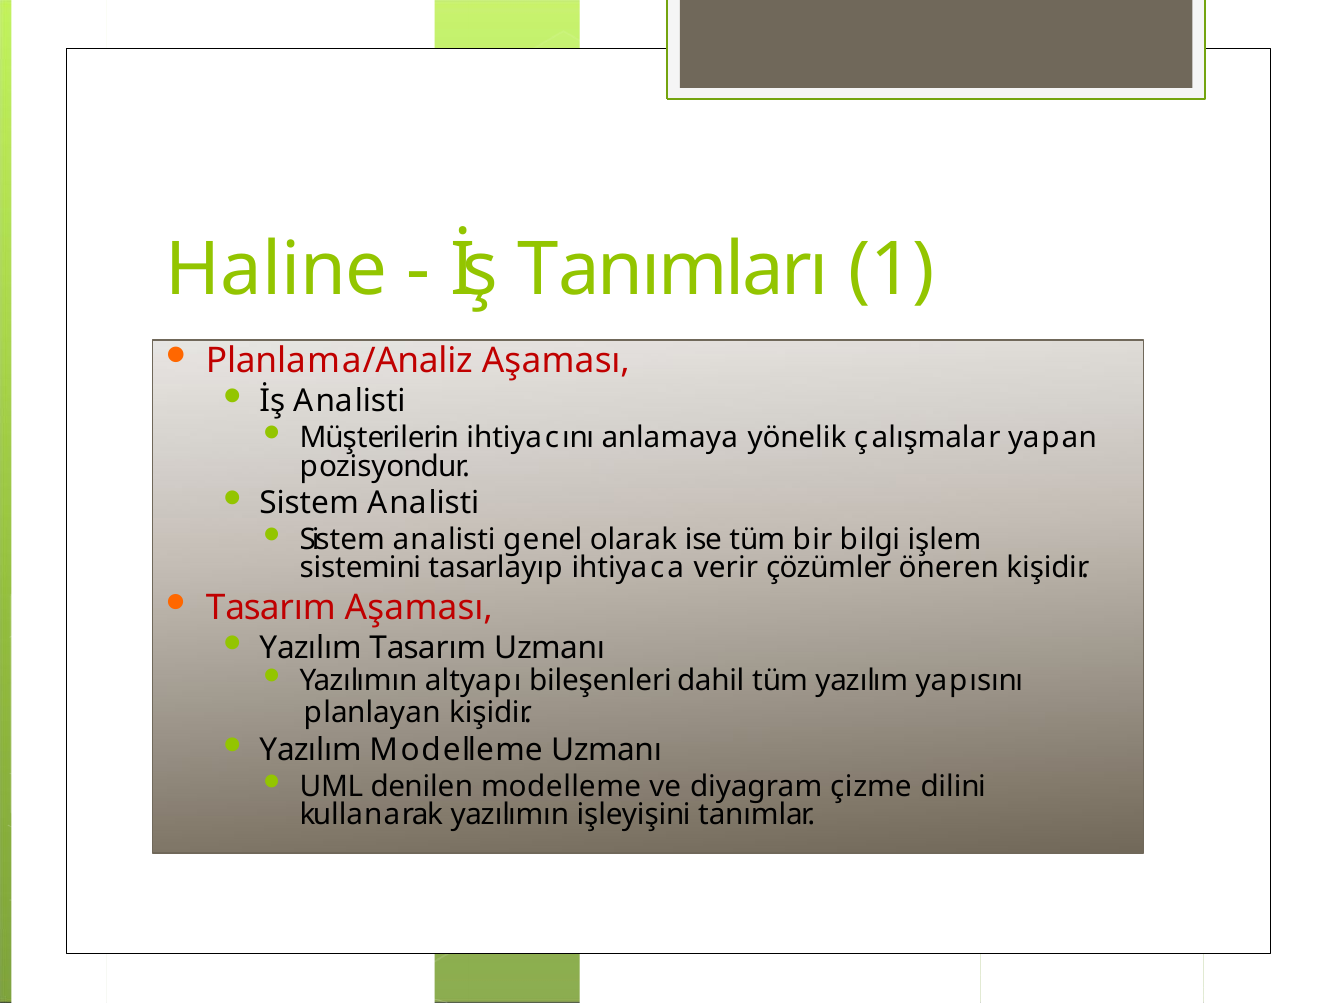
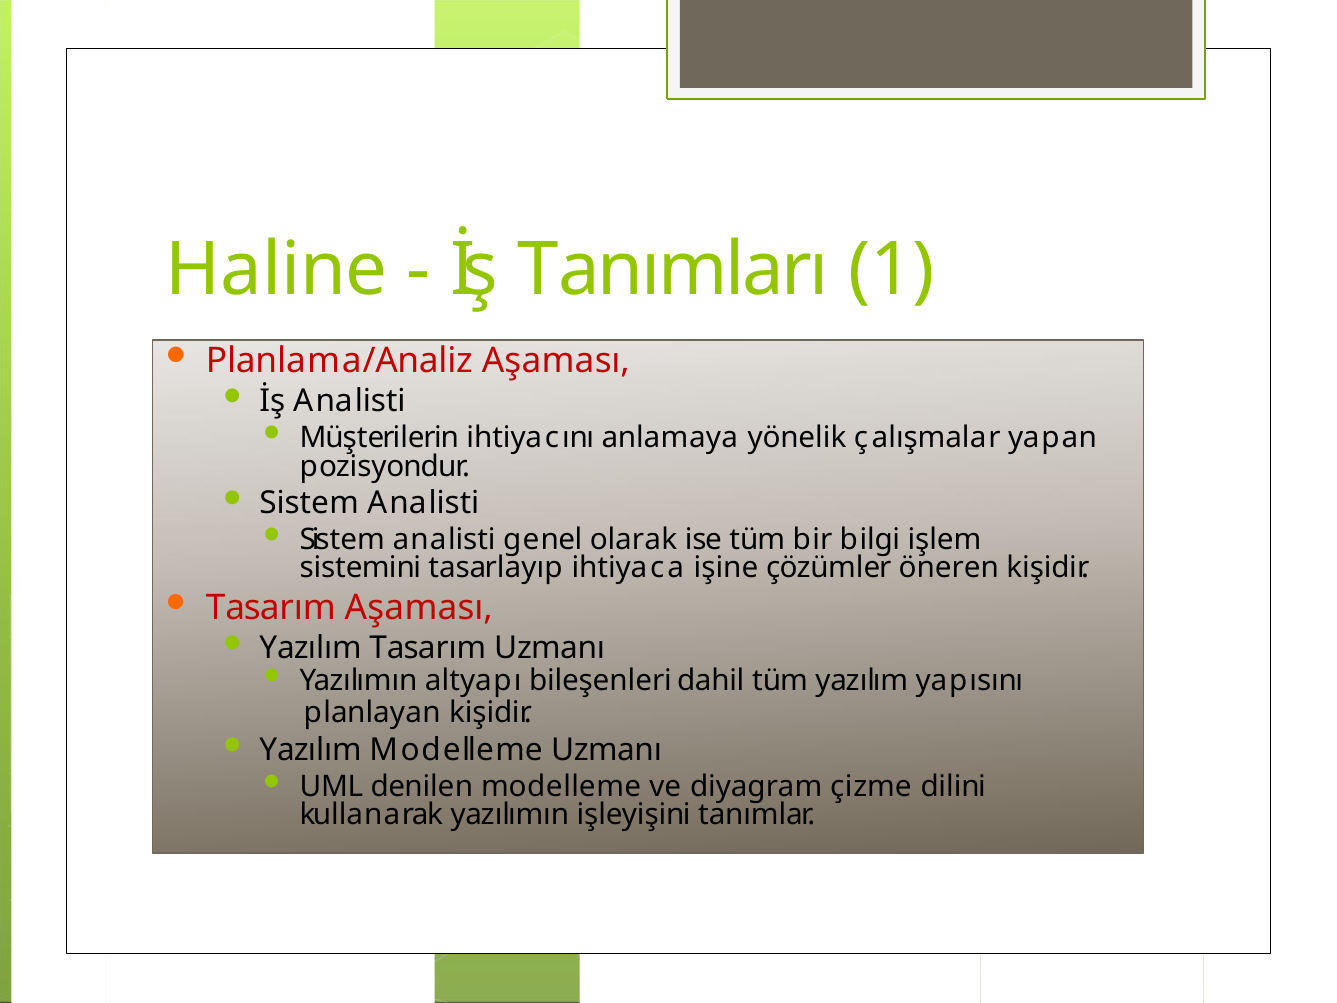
verir: verir -> işine (726, 568)
